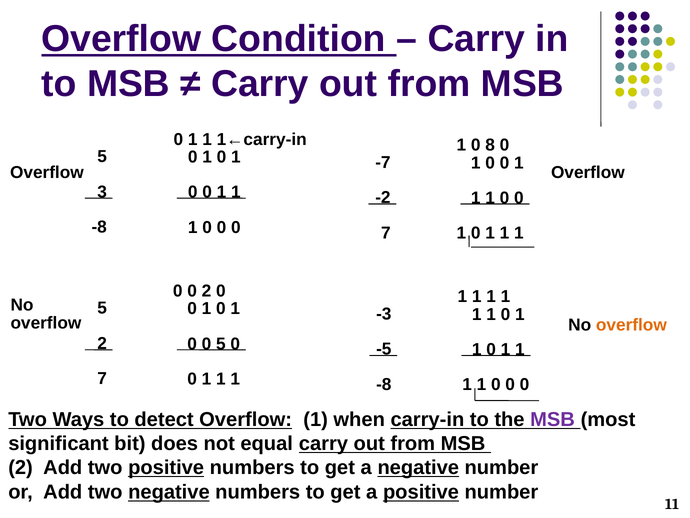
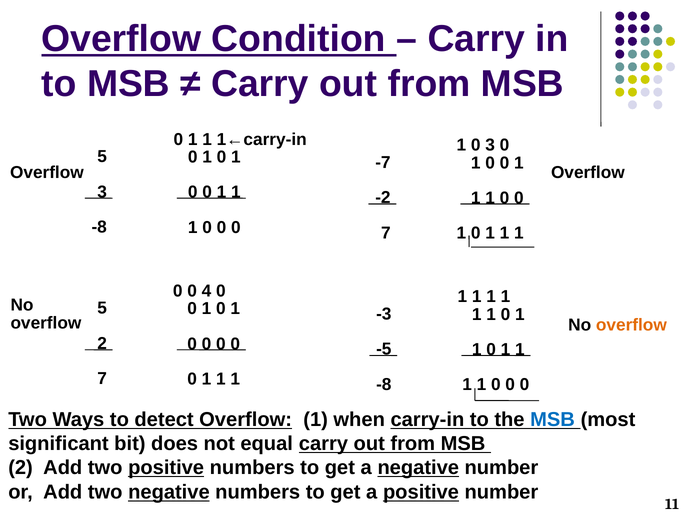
0 8: 8 -> 3 (490, 145)
0 2: 2 -> 4 (206, 291)
5: 5 -> 0 (221, 343)
MSB colour: purple -> blue (553, 419)
